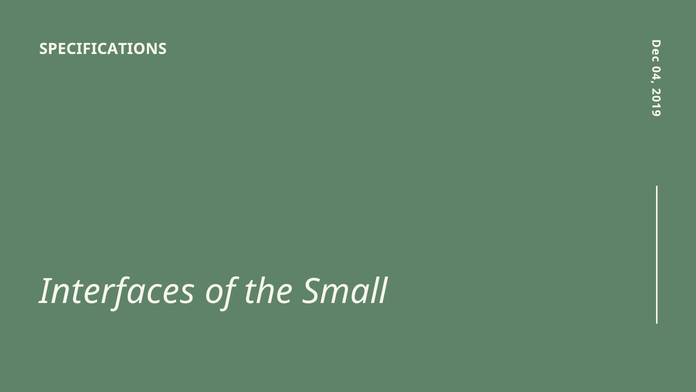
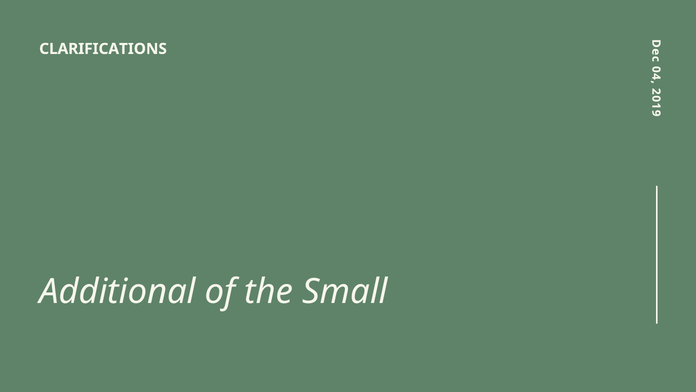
SPECIFICATIONS: SPECIFICATIONS -> CLARIFICATIONS (103, 49)
Interfaces: Interfaces -> Additional (117, 292)
